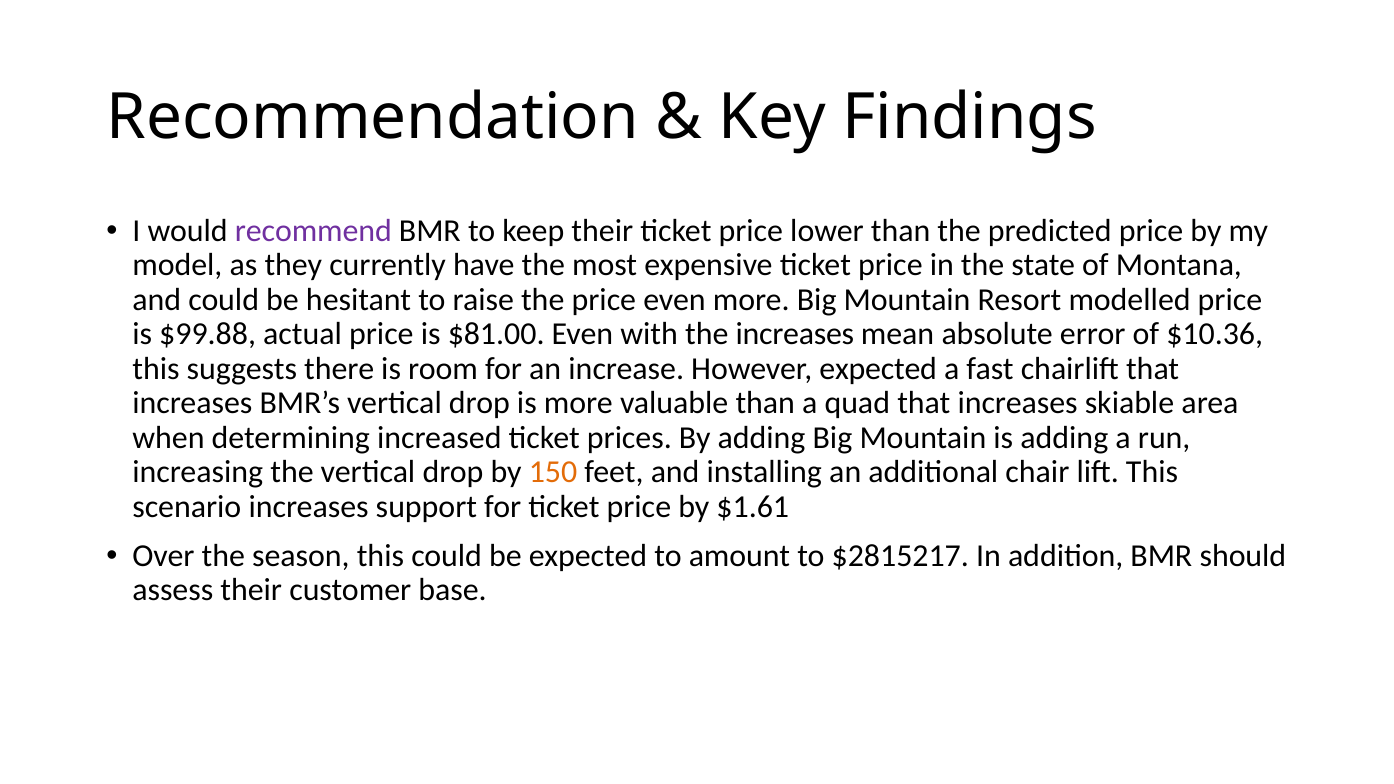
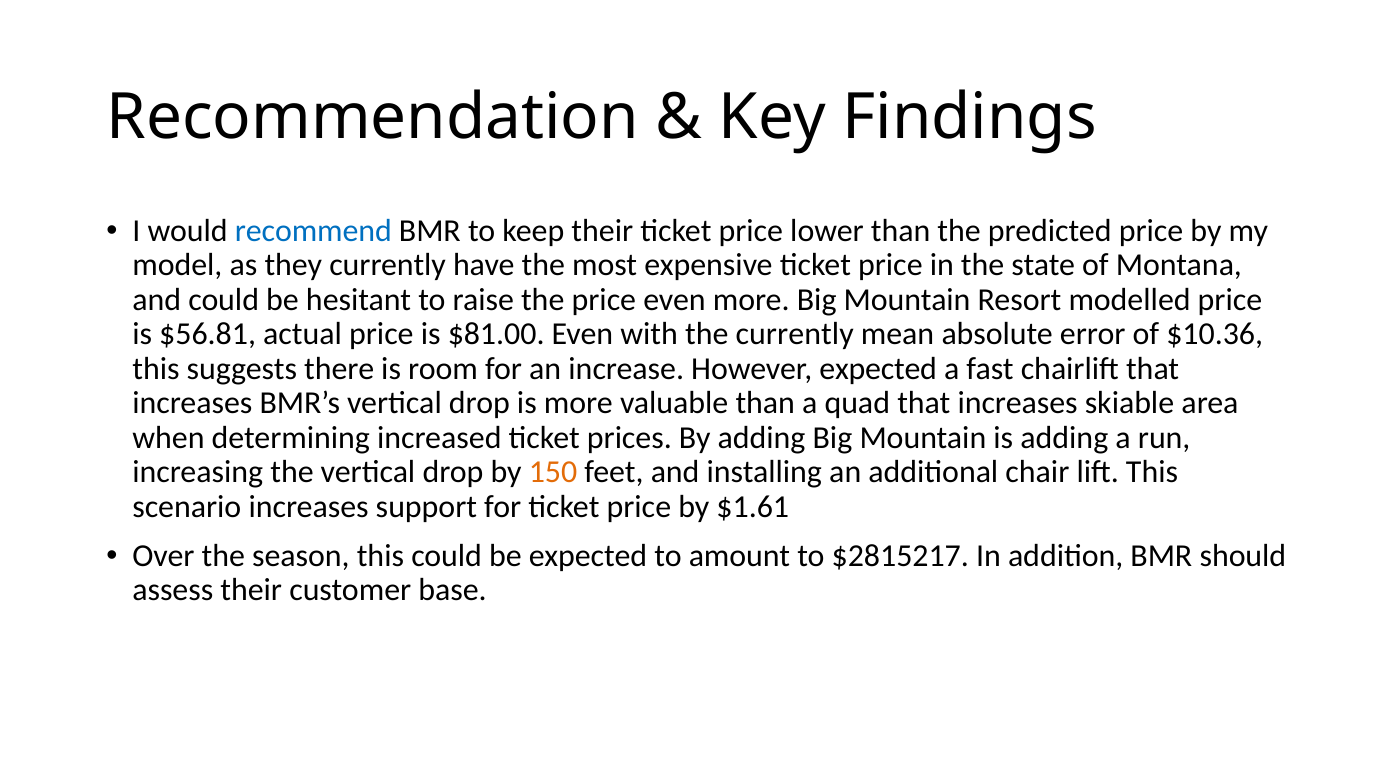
recommend colour: purple -> blue (313, 231)
$99.88: $99.88 -> $56.81 (208, 334)
the increases: increases -> currently (795, 334)
